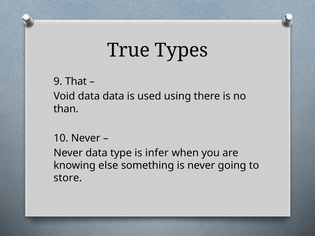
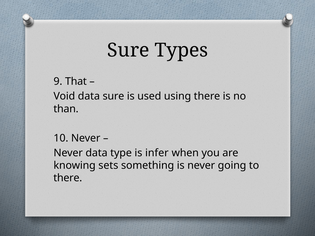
True: True -> Sure (128, 50)
data data: data -> sure (113, 96)
else: else -> sets (108, 166)
store: store -> there (68, 178)
